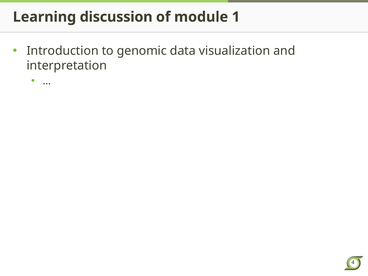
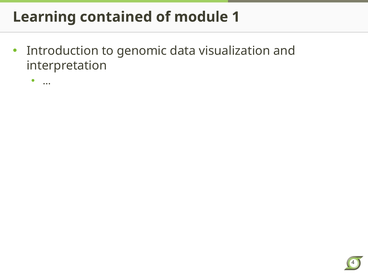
discussion: discussion -> contained (116, 17)
